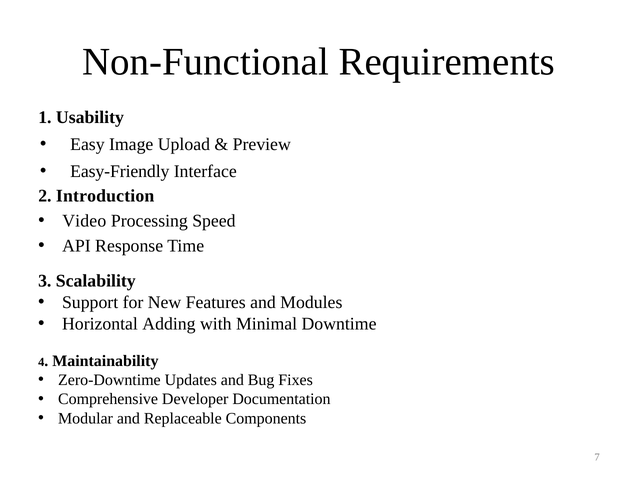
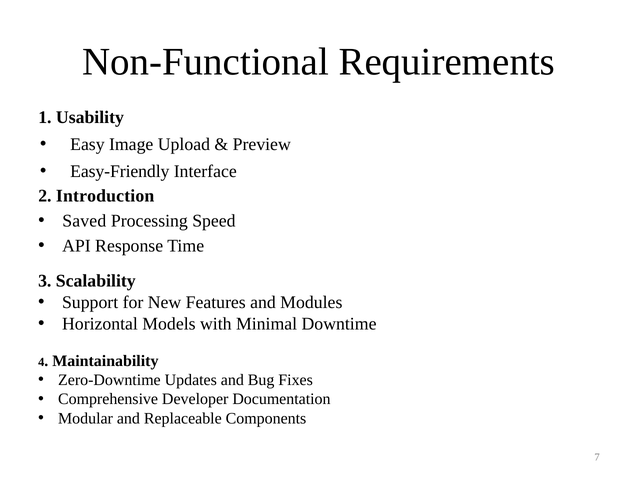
Video: Video -> Saved (84, 221)
Adding: Adding -> Models (169, 323)
